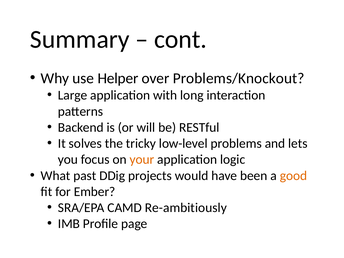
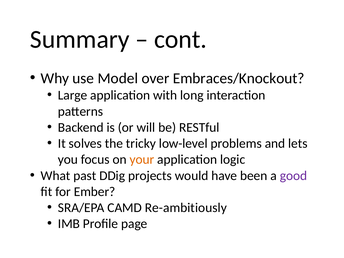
Helper: Helper -> Model (118, 78)
Problems/Knockout: Problems/Knockout -> Embraces/Knockout (239, 78)
good colour: orange -> purple (293, 176)
